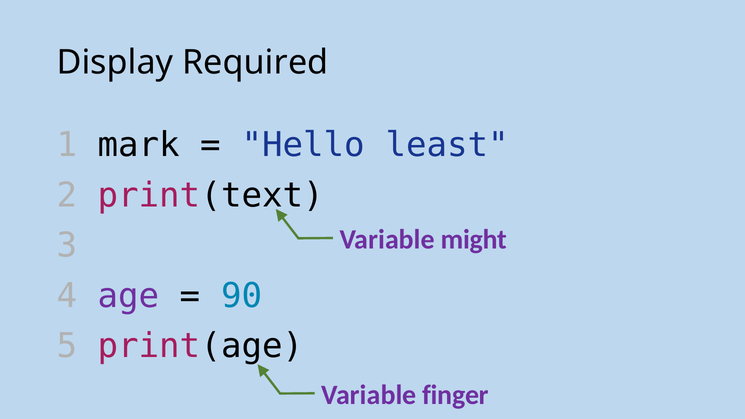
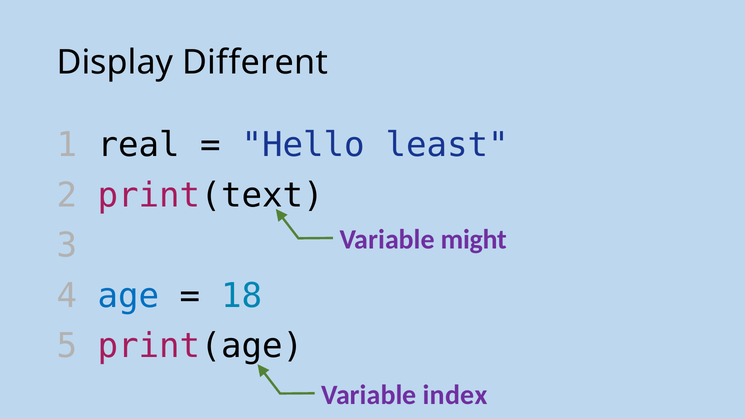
Required: Required -> Different (255, 63)
mark: mark -> real (139, 145)
age colour: purple -> blue (129, 296)
90: 90 -> 18 (242, 296)
finger: finger -> index (455, 395)
